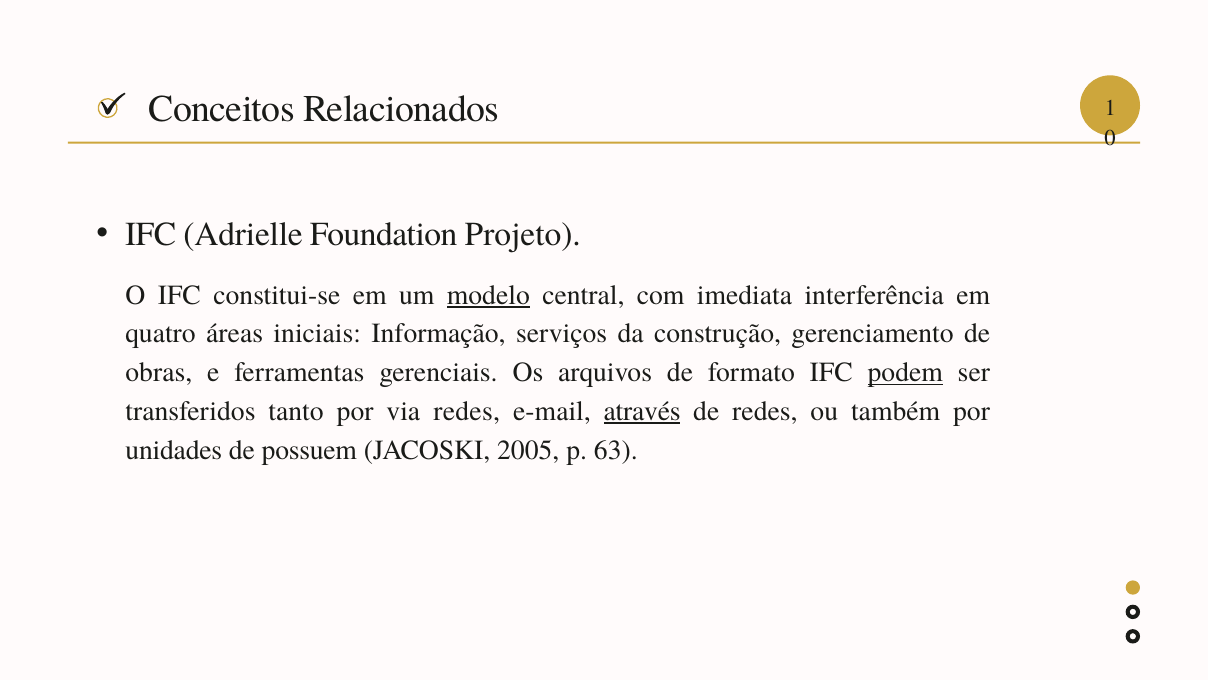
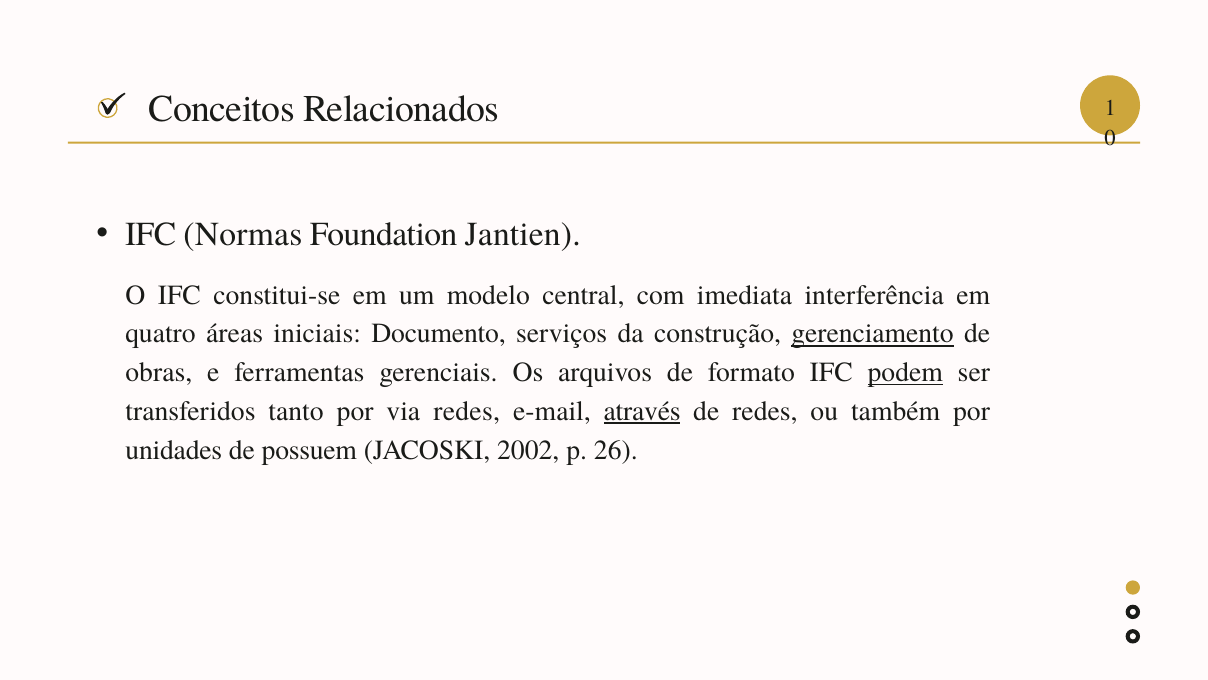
Adrielle: Adrielle -> Normas (243, 234)
Projeto: Projeto -> Jantien (523, 234)
modelo underline: present -> none (488, 295)
Informação: Informação -> Documento (439, 334)
gerenciamento underline: none -> present (873, 334)
2005: 2005 -> 2002 (528, 450)
63: 63 -> 26 (616, 450)
